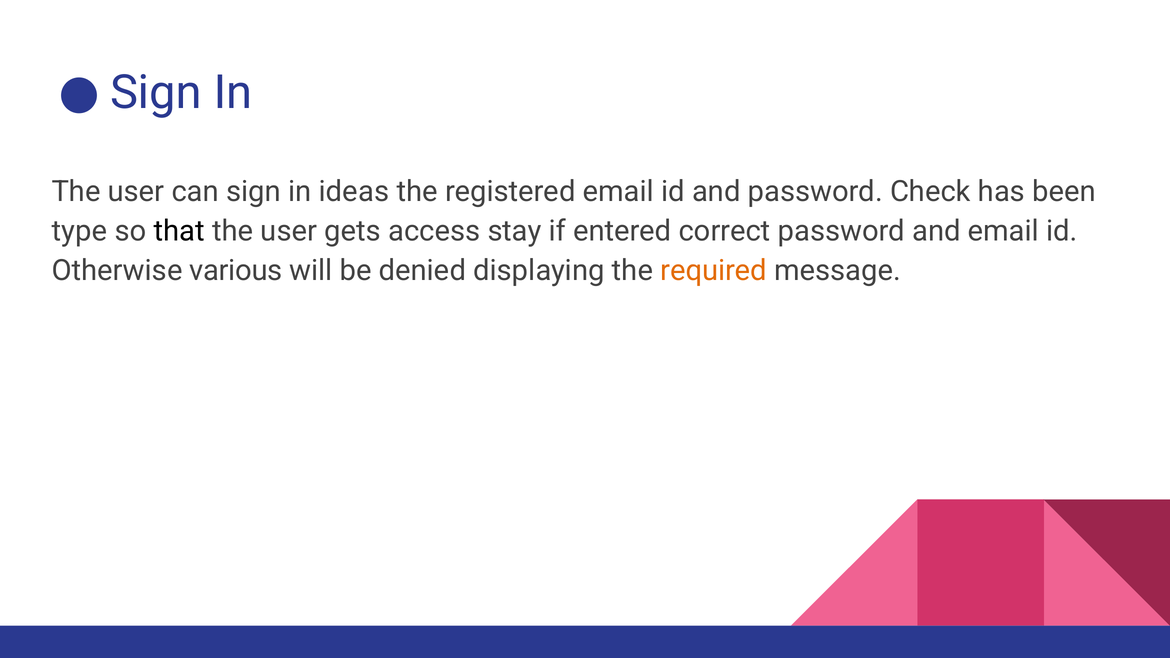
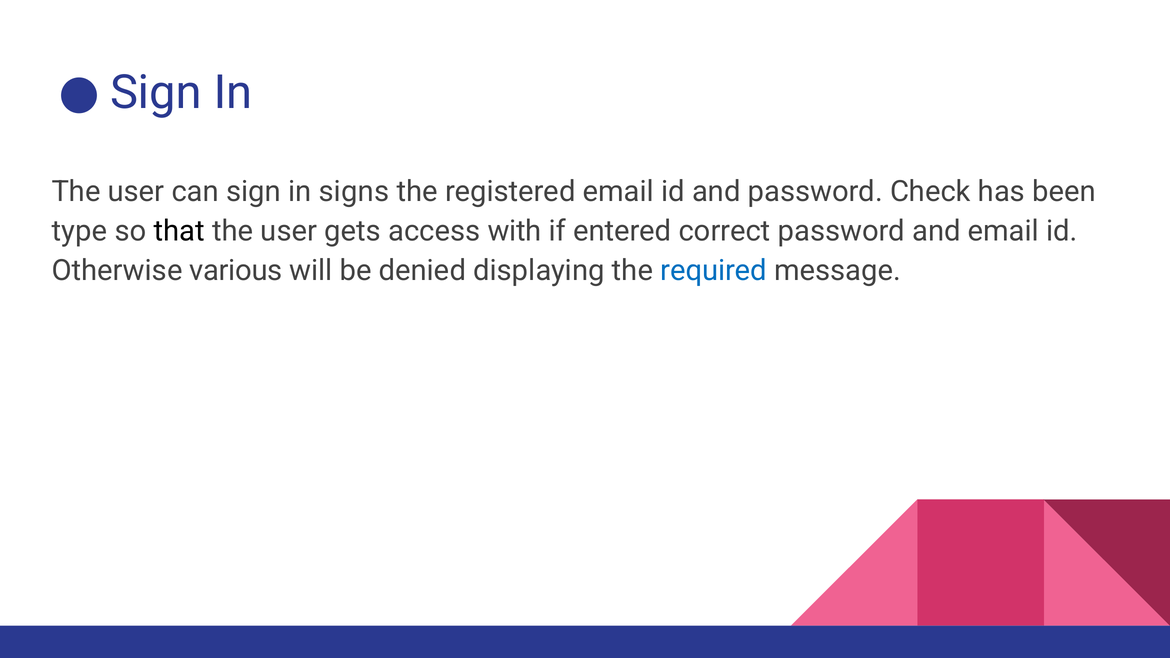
ideas: ideas -> signs (354, 192)
stay: stay -> with (515, 231)
required colour: orange -> blue (714, 270)
